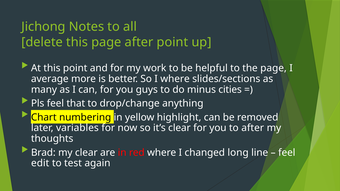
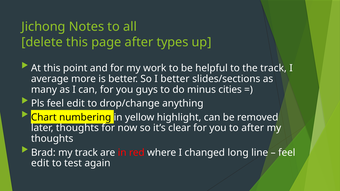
after point: point -> types (172, 42)
the page: page -> track (273, 68)
I where: where -> better (175, 79)
Pls feel that: that -> edit (76, 103)
later variables: variables -> thoughts (77, 128)
my clear: clear -> track (86, 153)
